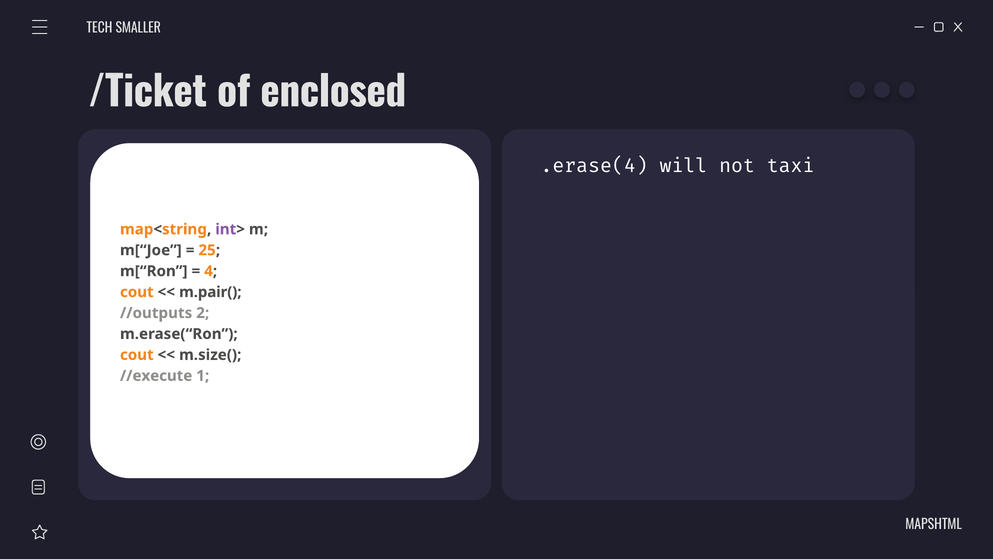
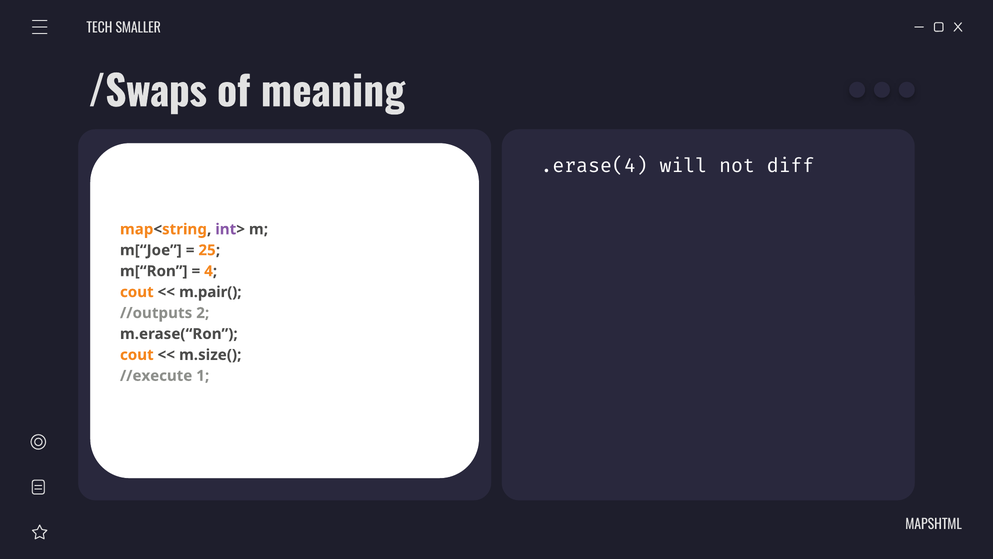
/Ticket: /Ticket -> /Swaps (148, 93)
enclosed: enclosed -> meaning (333, 93)
taxi: taxi -> diff (791, 166)
